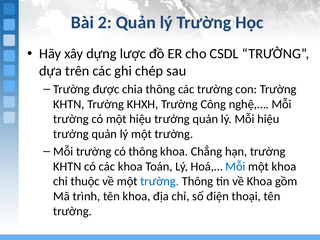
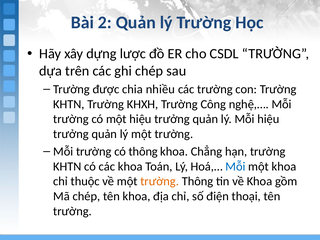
chia thông: thông -> nhiều (160, 89)
trường colour: blue -> orange (160, 181)
Mã trình: trình -> chép (86, 196)
